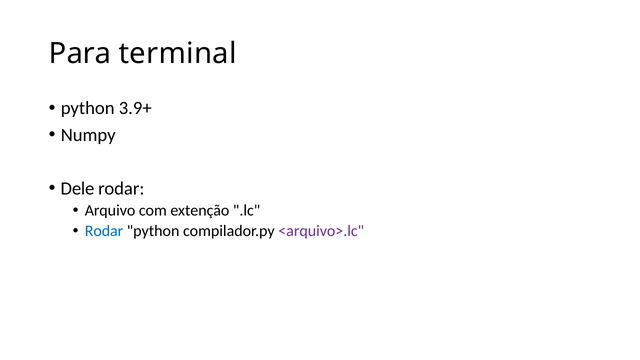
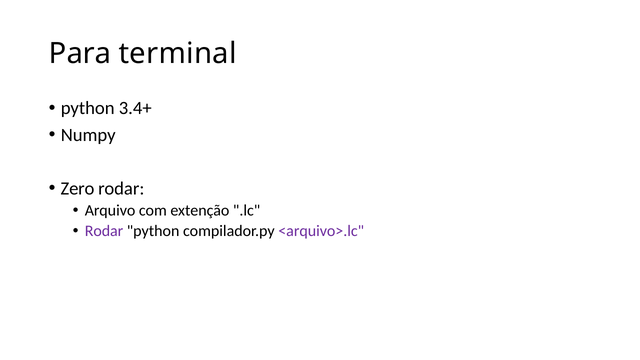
3.9+: 3.9+ -> 3.4+ (135, 108)
Dele: Dele -> Zero (77, 189)
Rodar colour: blue -> purple (104, 231)
